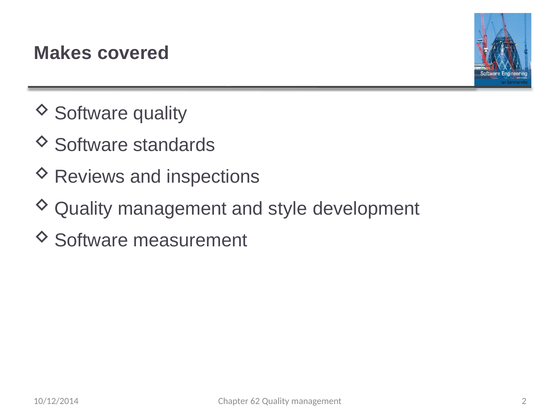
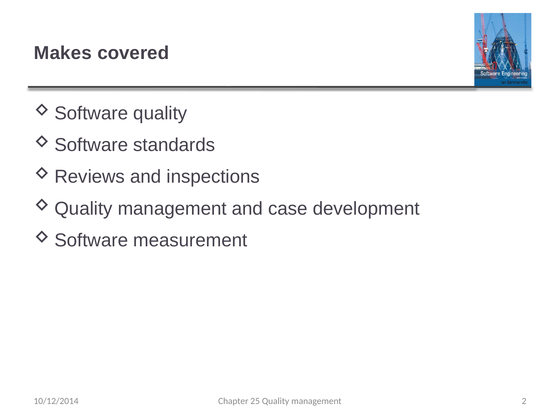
style: style -> case (288, 209)
62: 62 -> 25 (255, 401)
